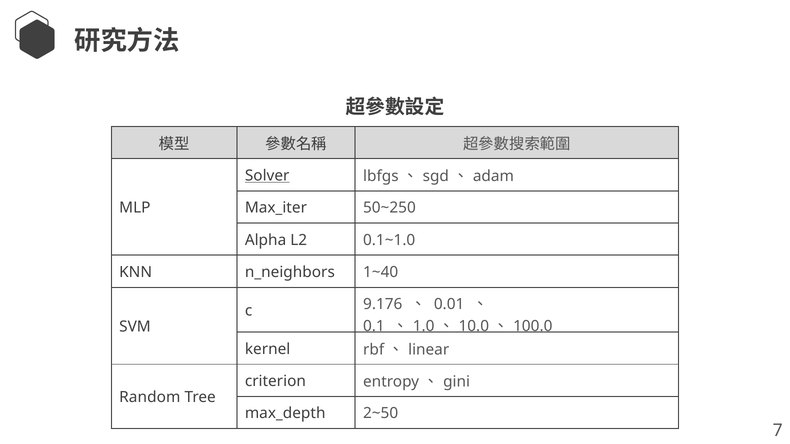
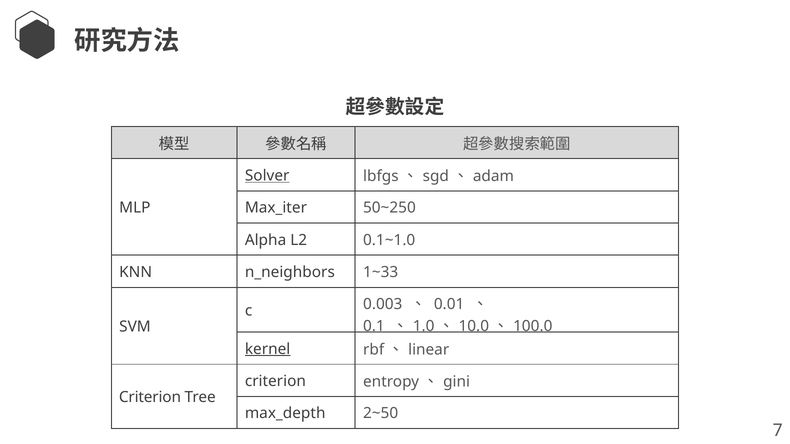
1~40: 1~40 -> 1~33 (381, 272)
9.176: 9.176 -> 0.003 (383, 304)
kernel underline: none -> present (268, 349)
Random: Random -> Criterion (150, 398)
